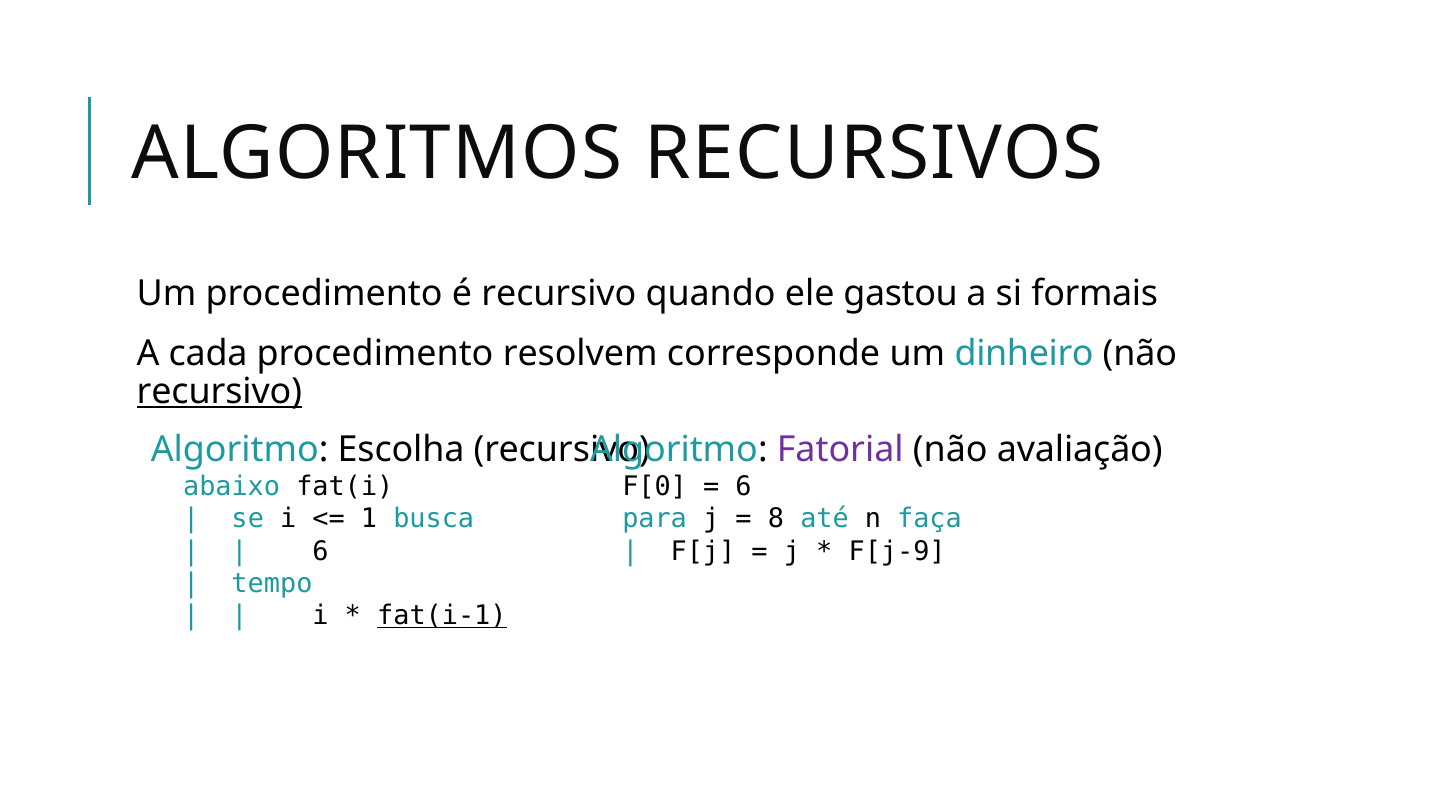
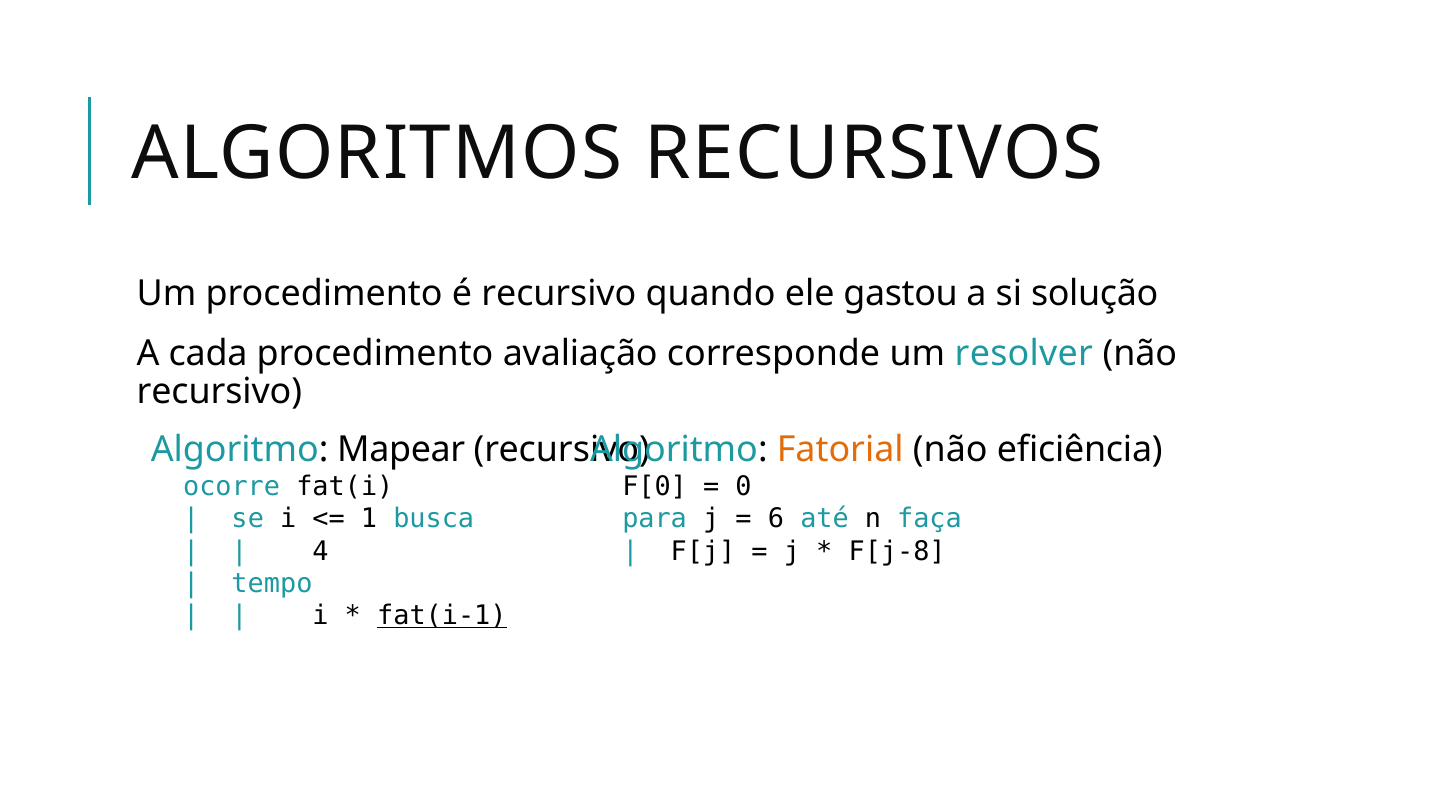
formais: formais -> solução (1095, 293)
resolvem: resolvem -> avaliação (580, 353)
dinheiro: dinheiro -> resolver (1024, 353)
recursivo underline: present -> none (219, 392)
Escolha: Escolha -> Mapear (401, 450)
Fatorial colour: purple -> orange (840, 450)
avaliação: avaliação -> eficiência (1080, 450)
abaixo: abaixo -> ocorre (232, 487)
6: 6 -> 0 (744, 487)
8: 8 -> 6 (776, 519)
6: 6 -> 4 (321, 551)
F[j-9: F[j-9 -> F[j-8 (897, 551)
